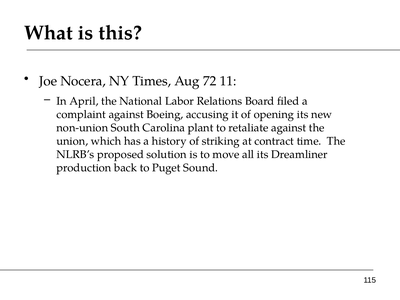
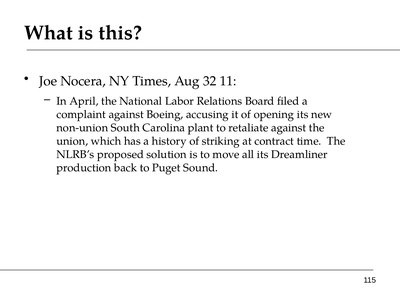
72: 72 -> 32 (210, 81)
